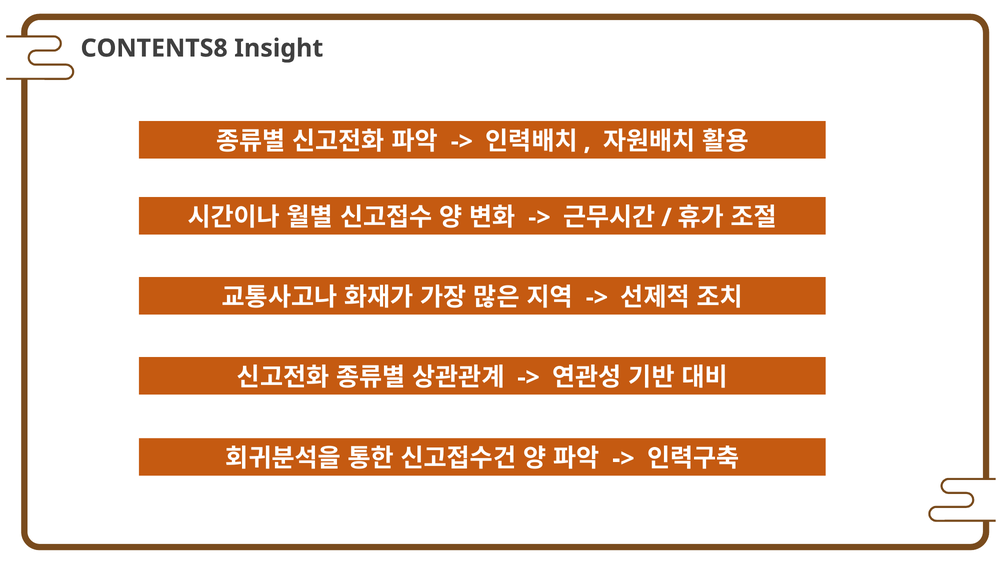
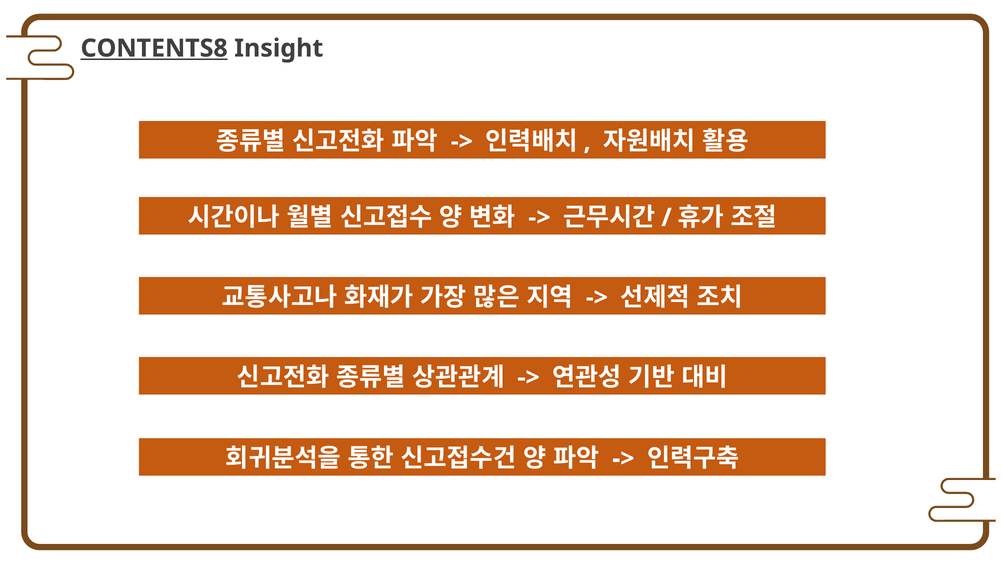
CONTENTS8 underline: none -> present (154, 48)
